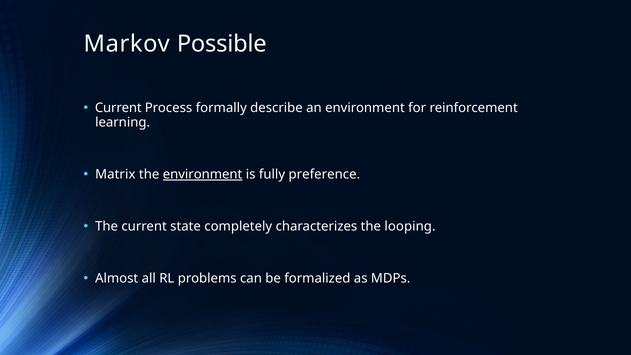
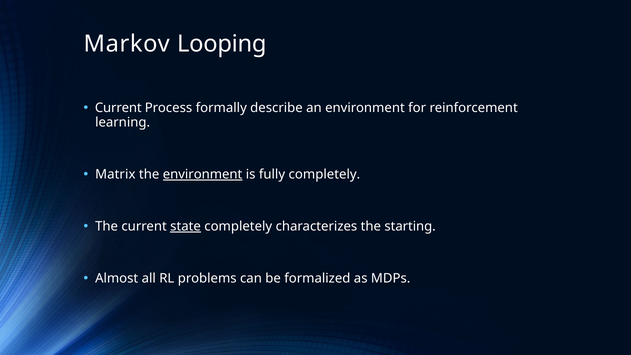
Possible: Possible -> Looping (222, 44)
fully preference: preference -> completely (324, 174)
state underline: none -> present (186, 226)
looping: looping -> starting (410, 226)
